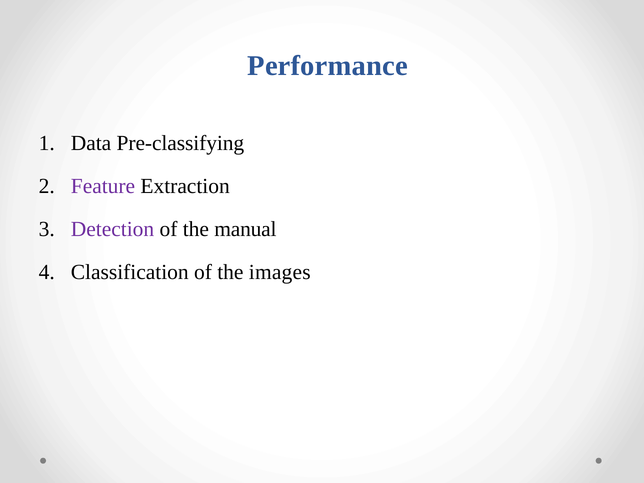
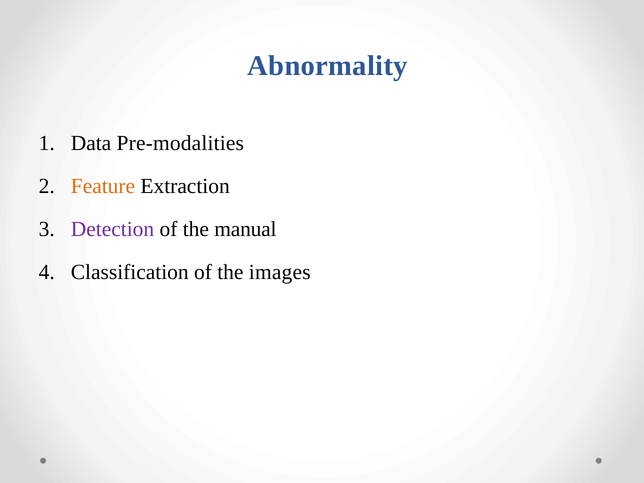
Performance: Performance -> Abnormality (328, 66)
Pre-classifying: Pre-classifying -> Pre-modalities (180, 143)
Feature colour: purple -> orange (103, 186)
